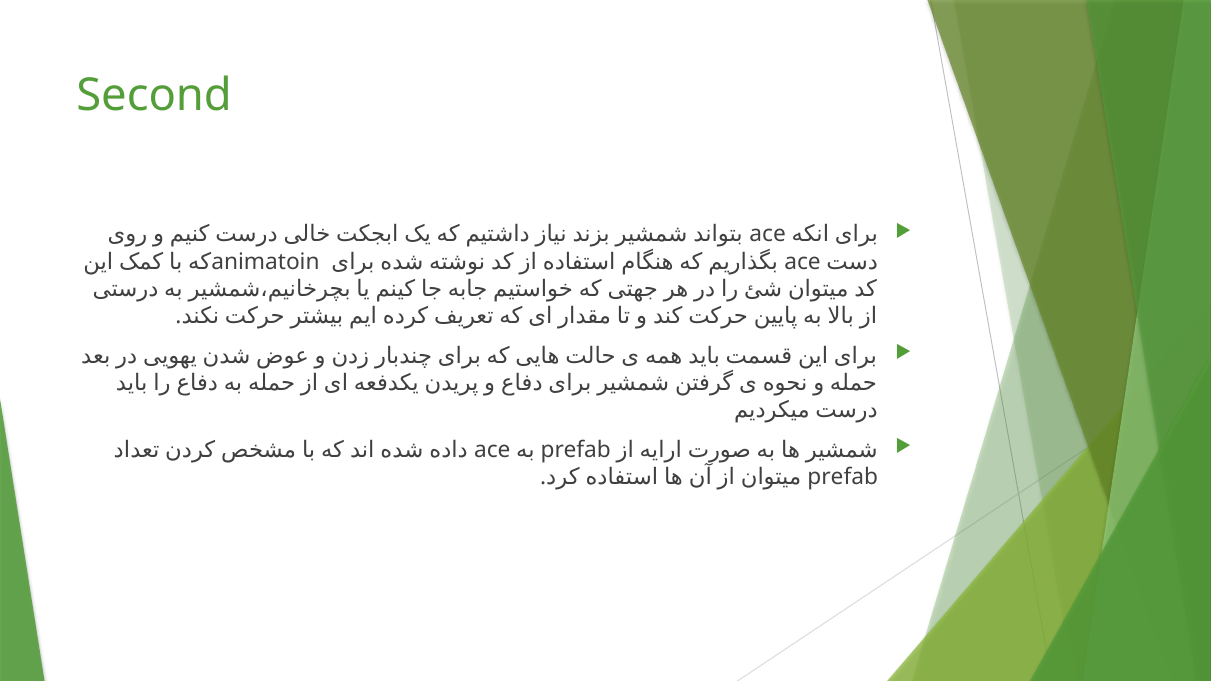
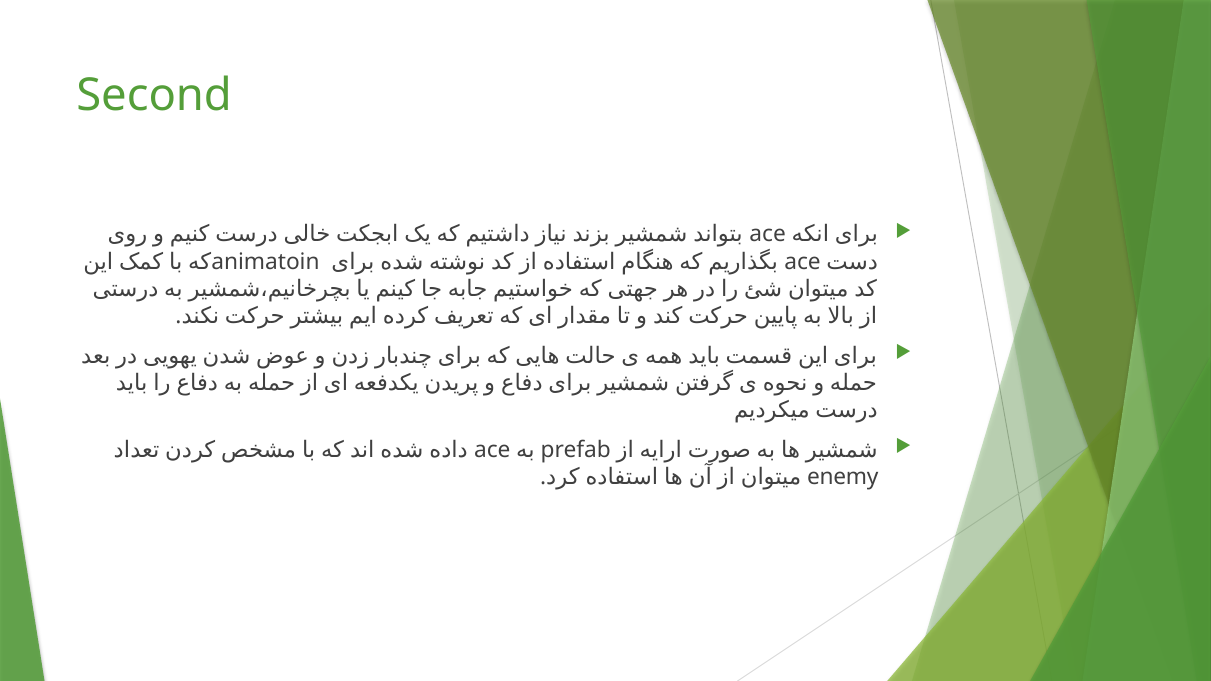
prefab: prefab -> enemy (843, 478)
